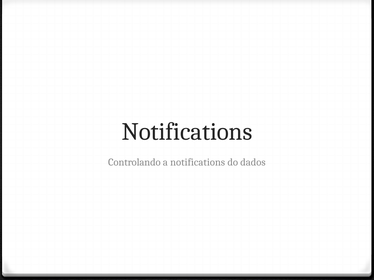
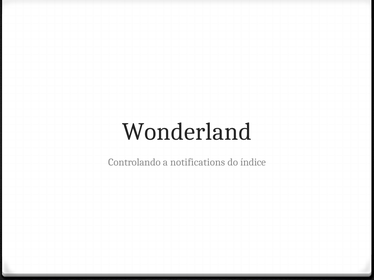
Notifications: Notifications -> Wonderland (187, 132)
dados: dados -> índice (253, 162)
